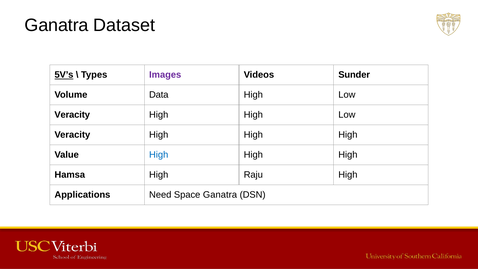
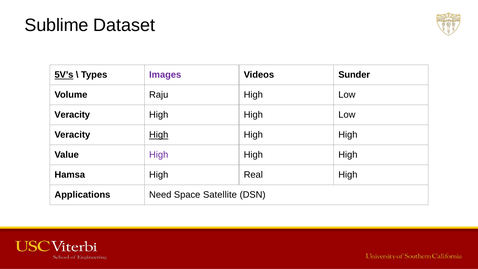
Ganatra: Ganatra -> Sublime (57, 25)
Data: Data -> Raju (159, 95)
High underline: none -> present (159, 135)
High colour: blue -> purple (159, 155)
Raju: Raju -> Real (253, 175)
Space Ganatra: Ganatra -> Satellite (220, 195)
